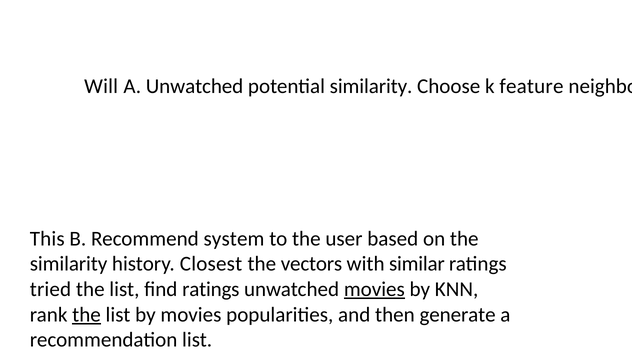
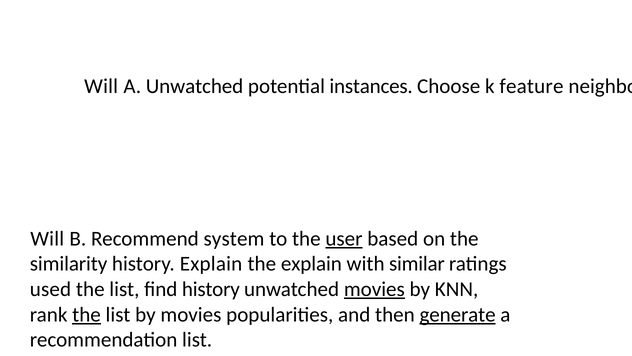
potential similarity: similarity -> instances (371, 86)
This: This -> Will (47, 238)
user underline: none -> present (344, 238)
history Closest: Closest -> Explain (211, 264)
the vectors: vectors -> explain (311, 264)
tried: tried -> used (50, 289)
find ratings: ratings -> history (211, 289)
generate underline: none -> present (458, 314)
